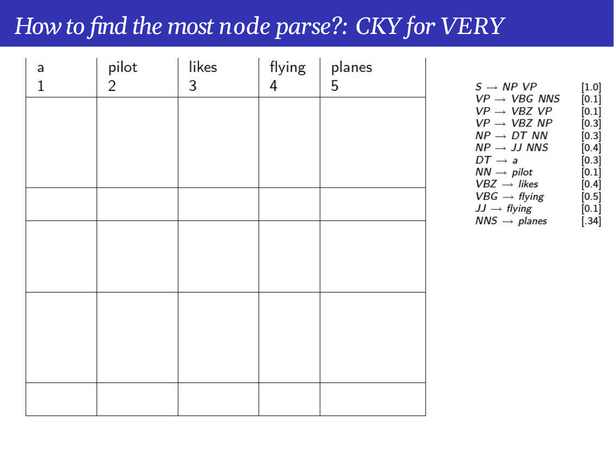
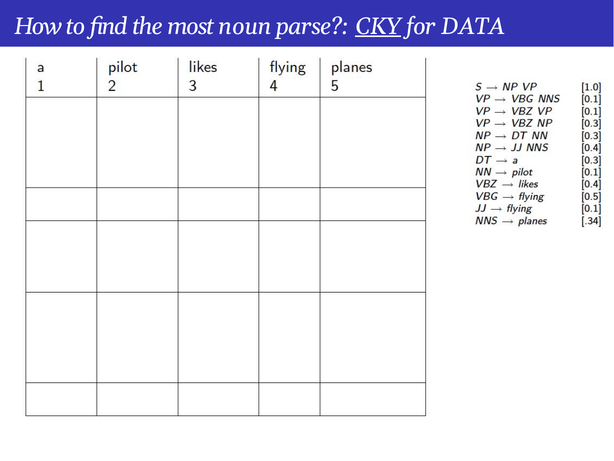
node: node -> noun (245, 26)
CKY underline: none -> present (378, 26)
VERY: VERY -> DATA (473, 26)
